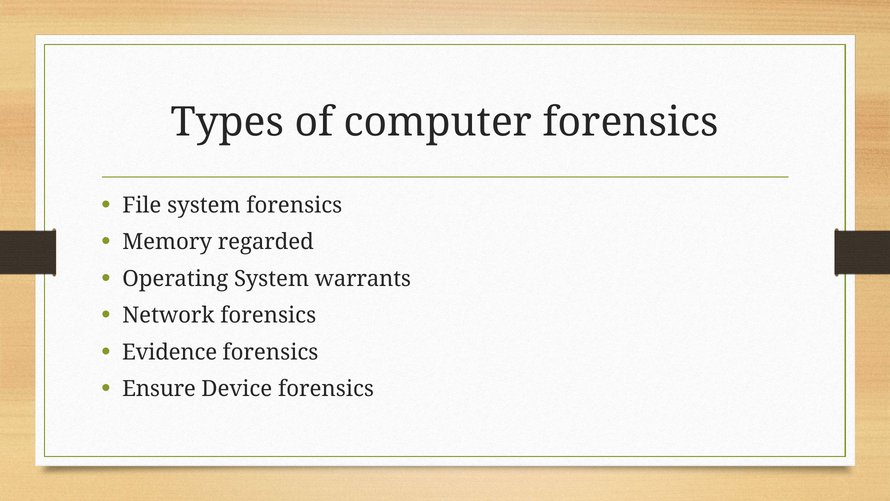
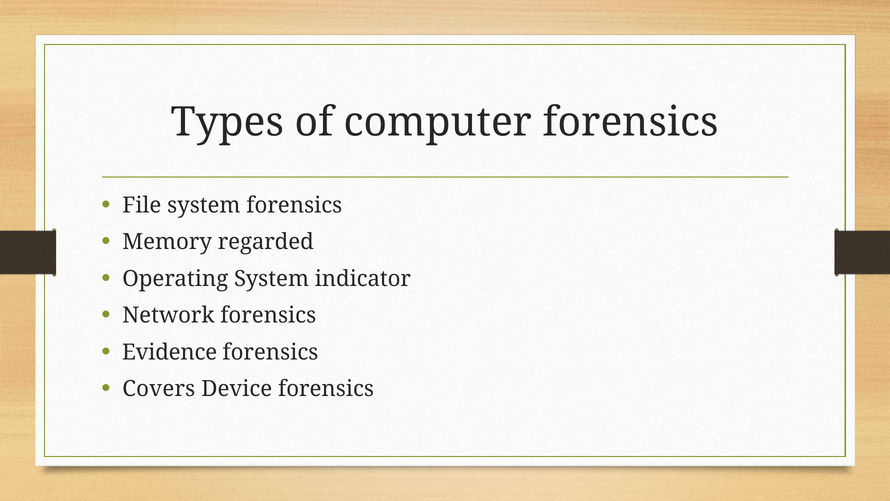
warrants: warrants -> indicator (363, 279)
Ensure: Ensure -> Covers (159, 389)
